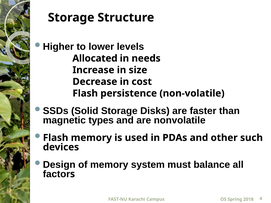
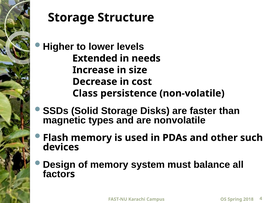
Allocated: Allocated -> Extended (95, 58)
Flash: Flash -> Class (85, 93)
